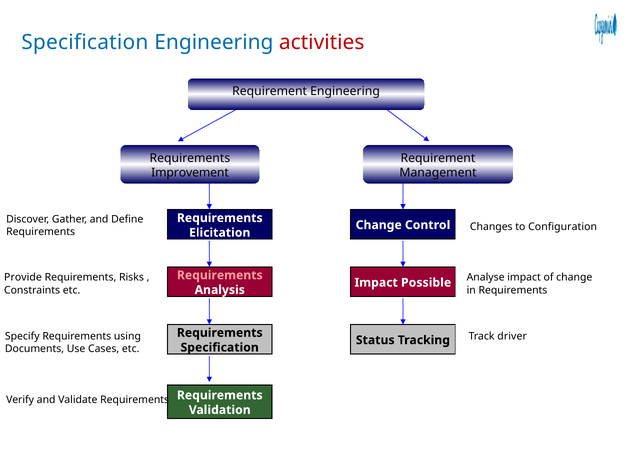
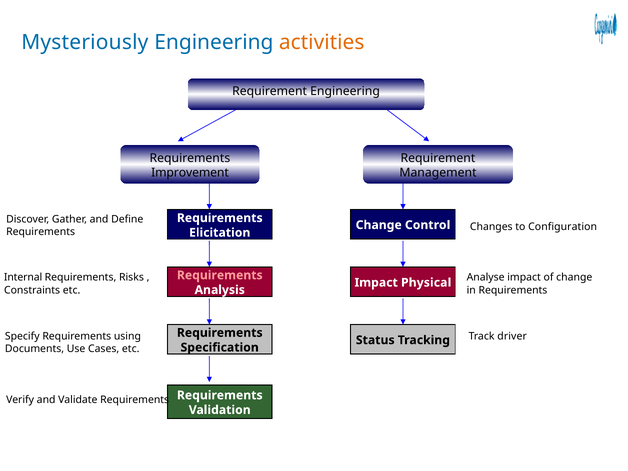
Specification: Specification -> Mysteriously (85, 42)
activities colour: red -> orange (322, 42)
Provide: Provide -> Internal (23, 278)
Possible: Possible -> Physical (426, 283)
